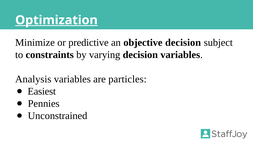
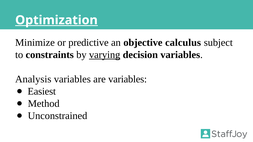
objective decision: decision -> calculus (183, 43)
varying underline: none -> present (105, 55)
are particles: particles -> variables (128, 79)
Pennies: Pennies -> Method (44, 104)
